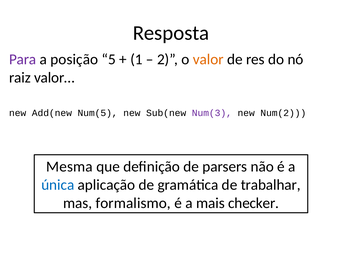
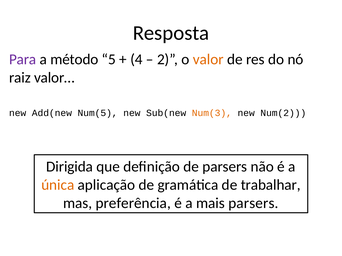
posição: posição -> método (74, 59)
1: 1 -> 4 (136, 59)
Num(3 colour: purple -> orange (212, 113)
Mesma: Mesma -> Dirigida (70, 167)
única colour: blue -> orange (58, 185)
formalismo: formalismo -> preferência (133, 203)
mais checker: checker -> parsers (253, 203)
